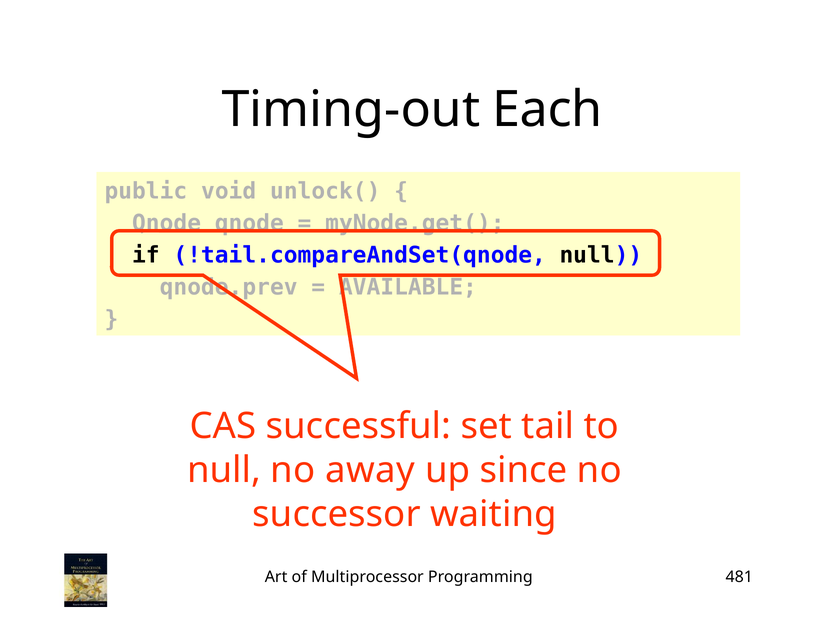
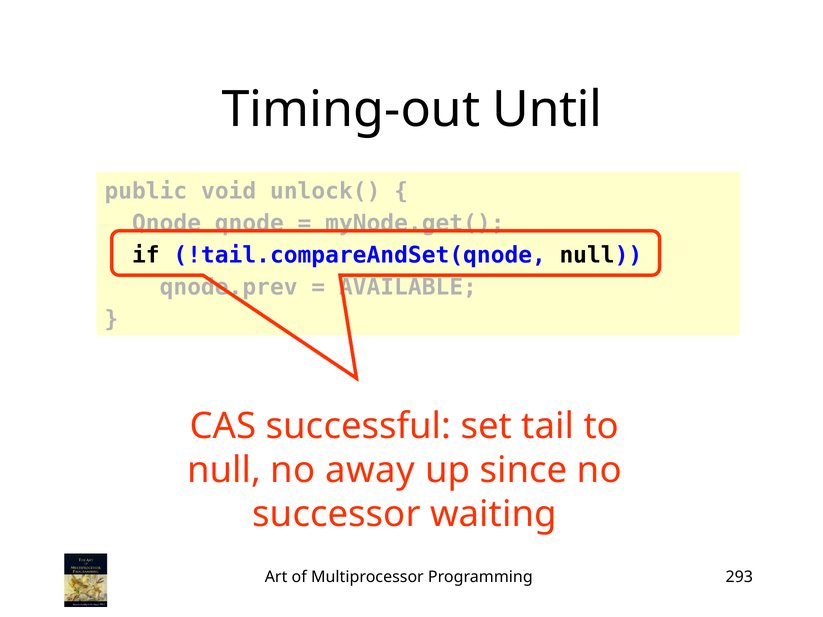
Each: Each -> Until (547, 110)
481: 481 -> 293 (739, 577)
